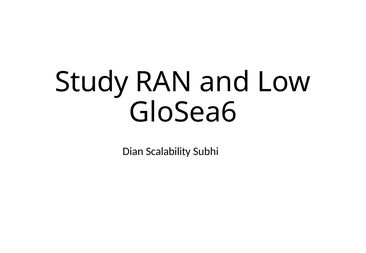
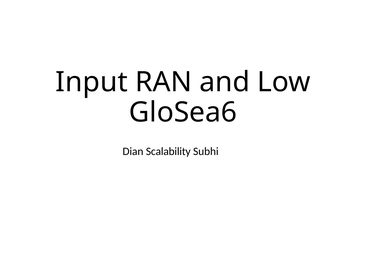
Study: Study -> Input (92, 82)
